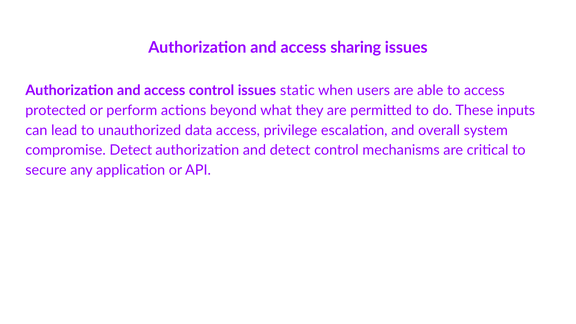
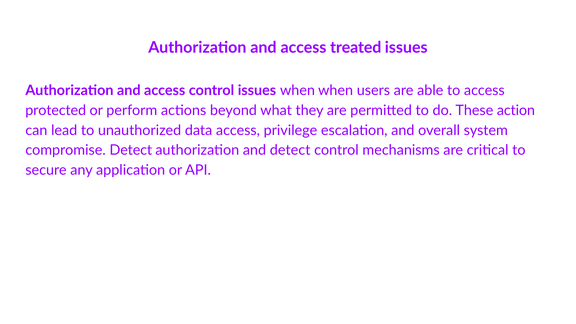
sharing: sharing -> treated (356, 47)
issues static: static -> when (297, 91)
inputs: inputs -> action (516, 110)
